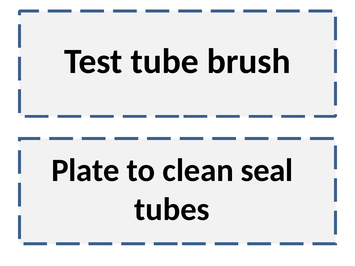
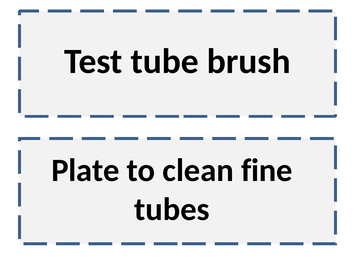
seal: seal -> fine (267, 171)
